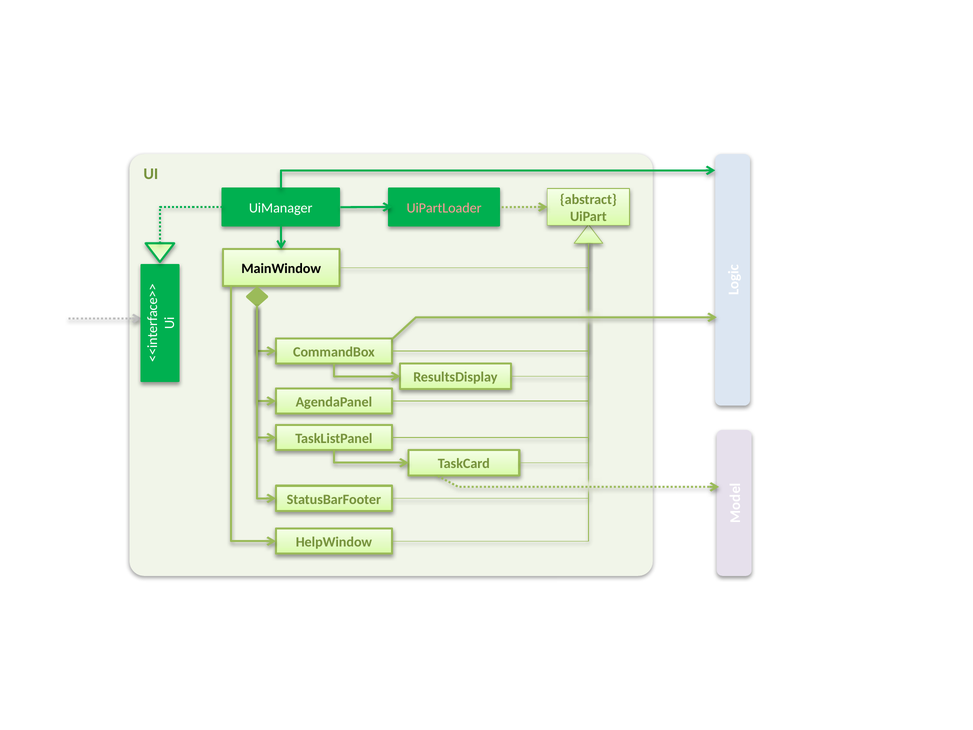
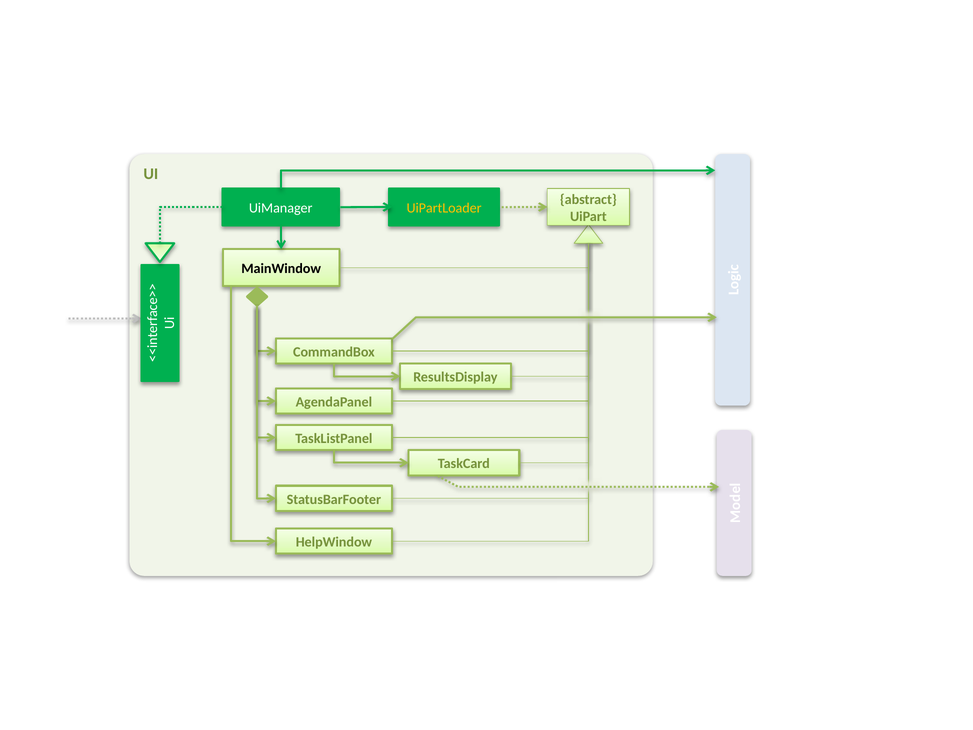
UiPartLoader colour: pink -> yellow (444, 208)
